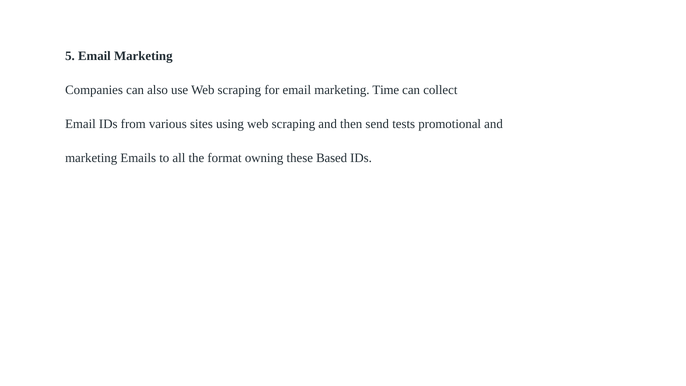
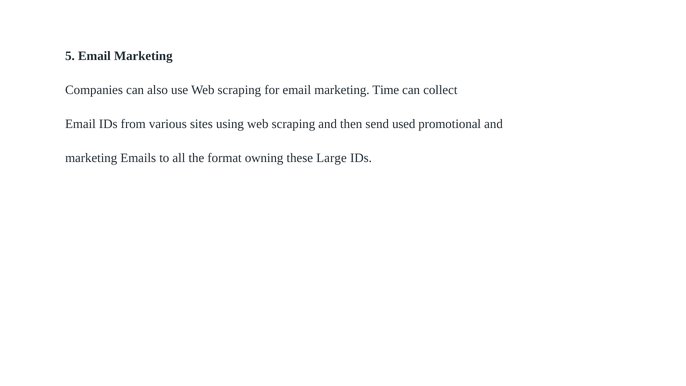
tests: tests -> used (404, 124)
Based: Based -> Large (331, 158)
